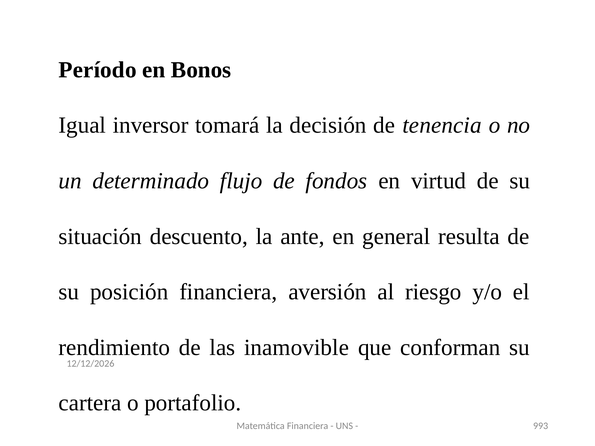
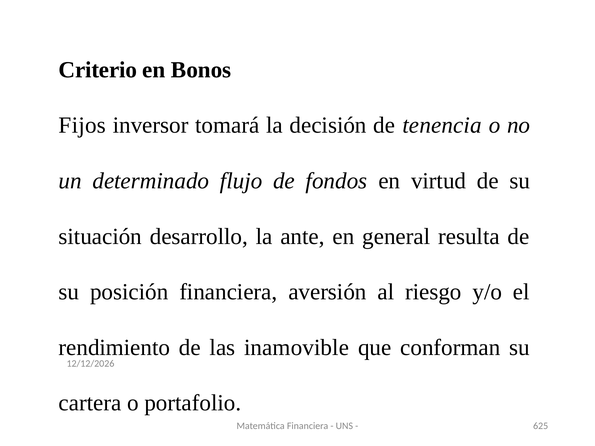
Período: Período -> Criterio (98, 70)
Igual: Igual -> Fijos (82, 125)
descuento: descuento -> desarrollo (199, 237)
993: 993 -> 625 (541, 426)
